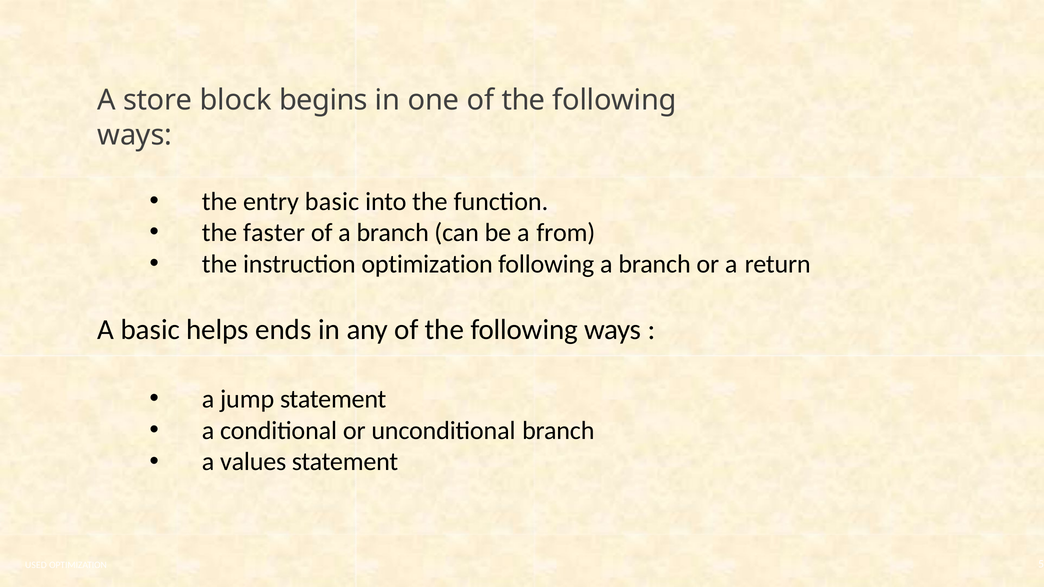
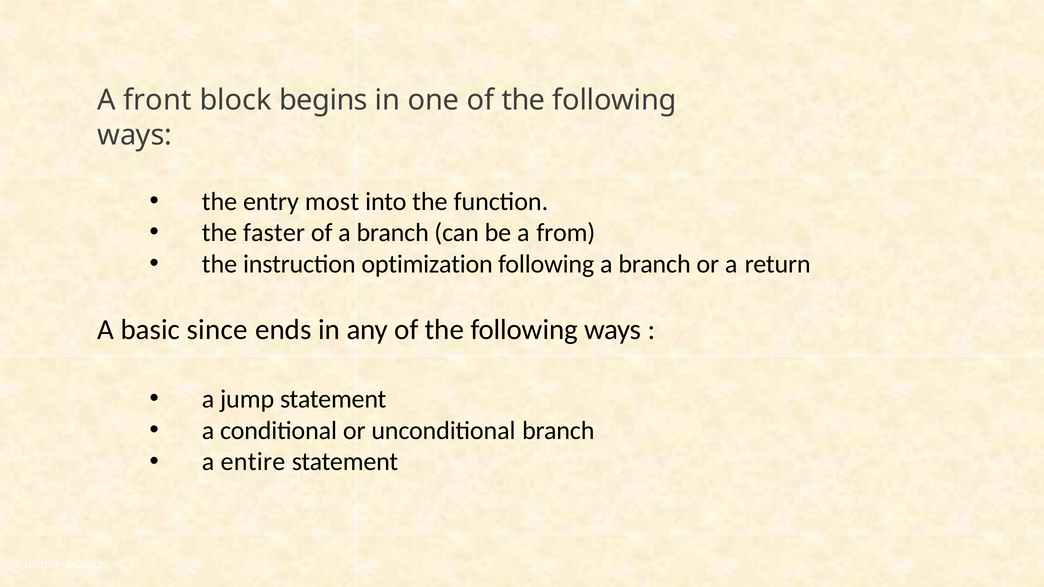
store: store -> front (157, 100)
entry basic: basic -> most (332, 202)
helps: helps -> since (217, 330)
values: values -> entire (253, 462)
